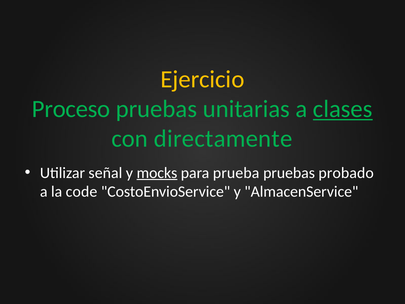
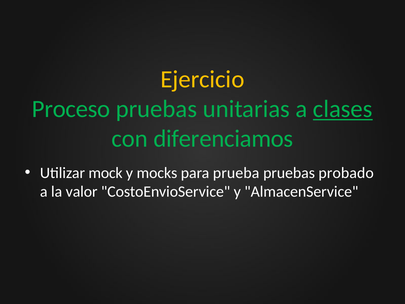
directamente: directamente -> diferenciamos (223, 139)
señal: señal -> mock (106, 173)
mocks underline: present -> none (157, 173)
code: code -> valor (82, 192)
